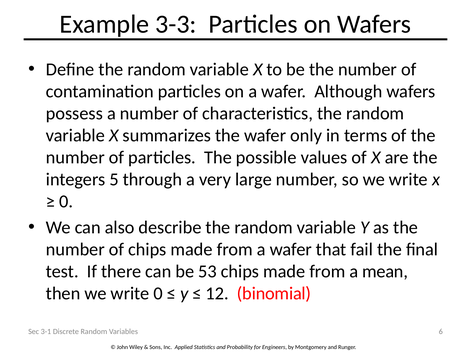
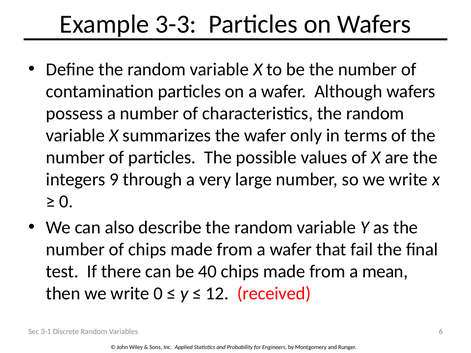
5: 5 -> 9 (114, 180)
53: 53 -> 40 (208, 272)
binomial: binomial -> received (274, 294)
